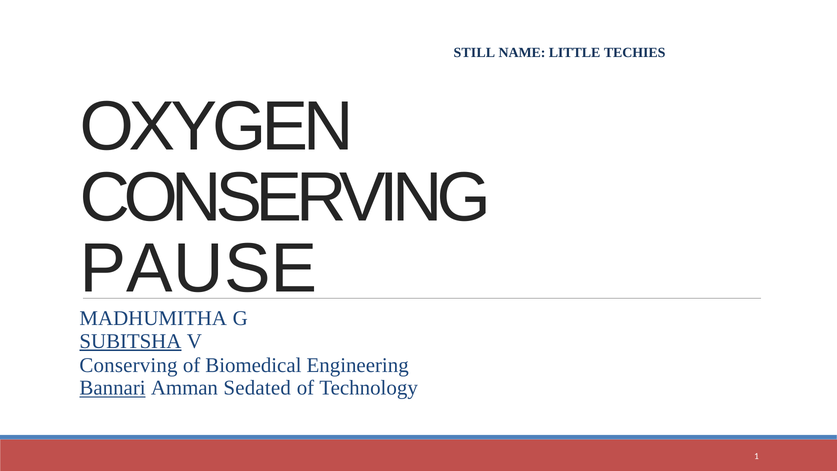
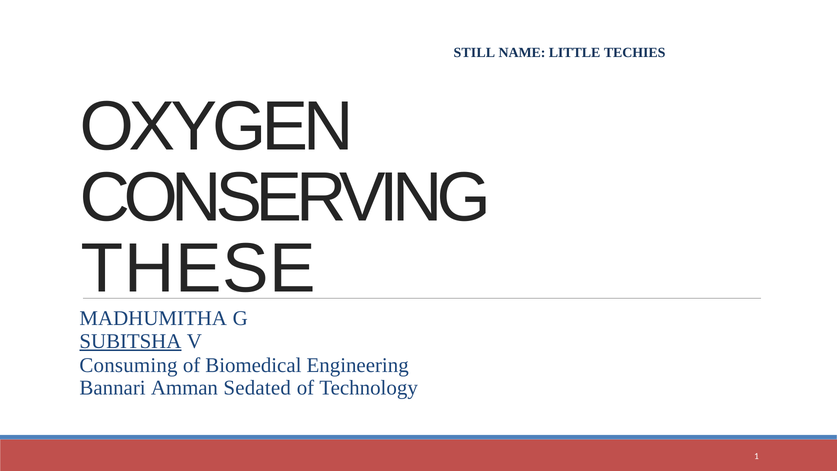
PAUSE: PAUSE -> THESE (198, 269)
Conserving: Conserving -> Consuming (129, 365)
Bannari underline: present -> none (113, 388)
